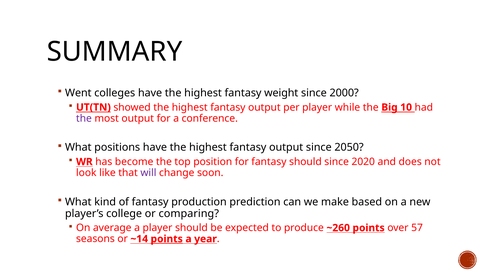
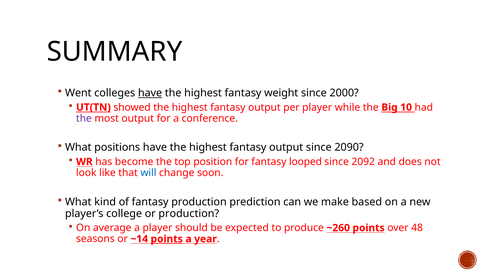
have underline: none -> present (150, 93)
2050: 2050 -> 2090 (349, 147)
fantasy should: should -> looped (305, 162)
2020: 2020 -> 2092 (363, 162)
will colour: purple -> blue (148, 173)
or comparing: comparing -> production (189, 213)
57: 57 -> 48 (417, 228)
